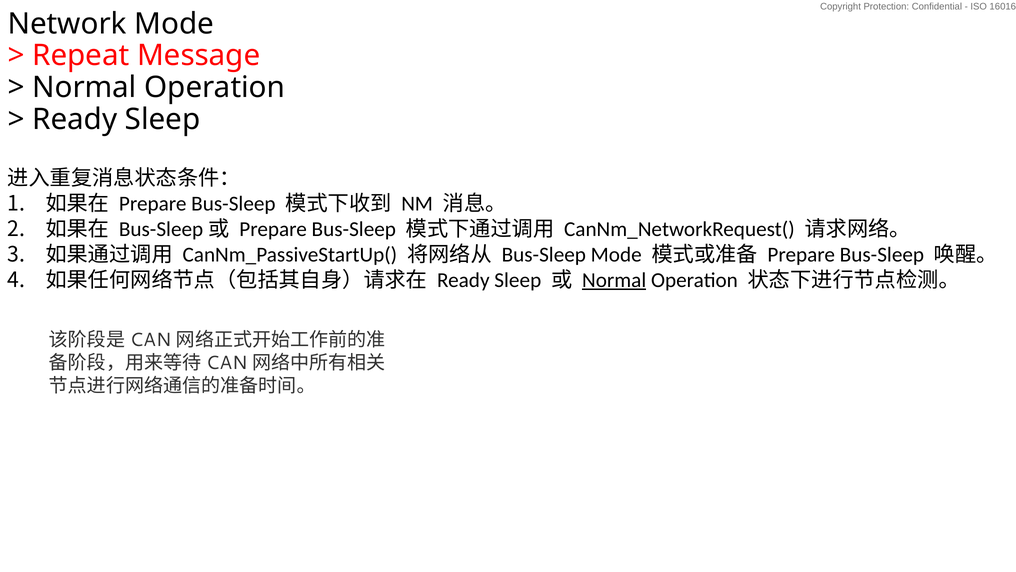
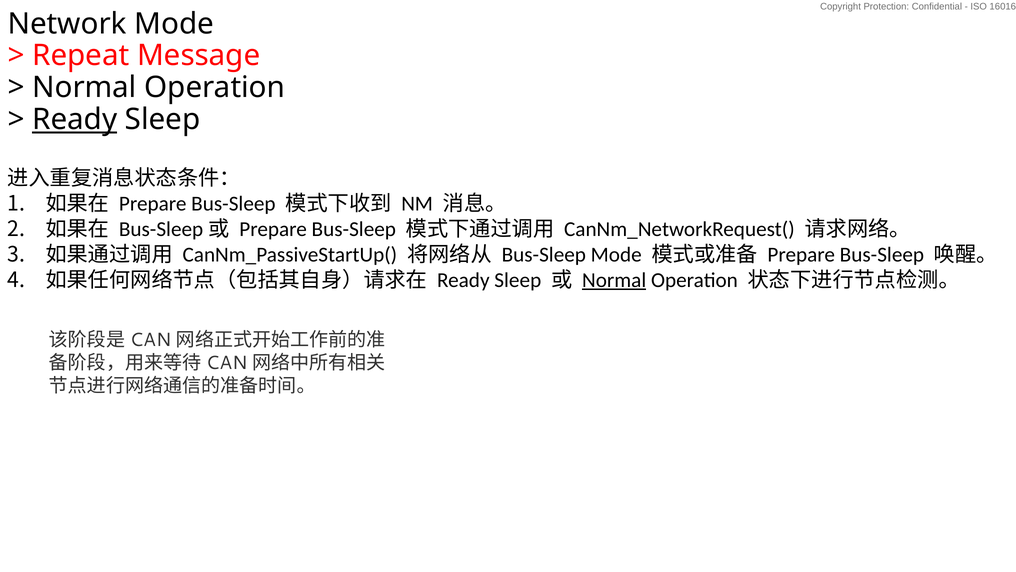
Ready underline: none -> present (75, 120)
